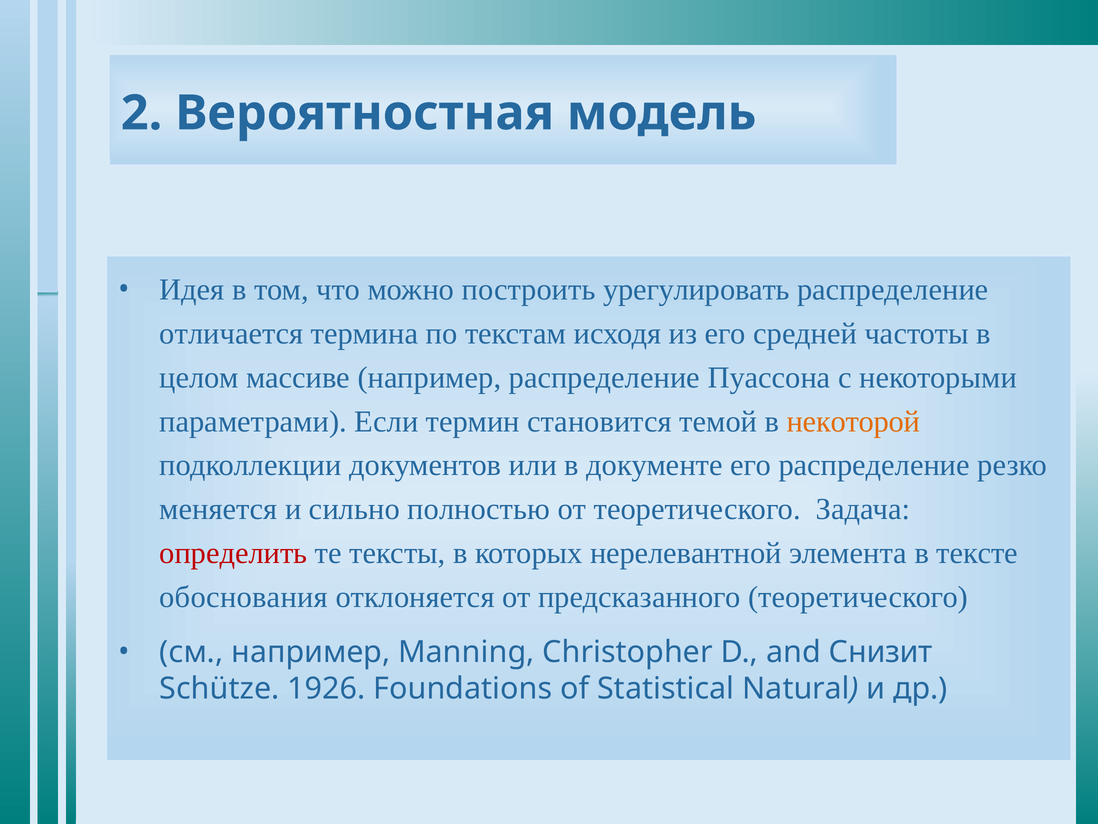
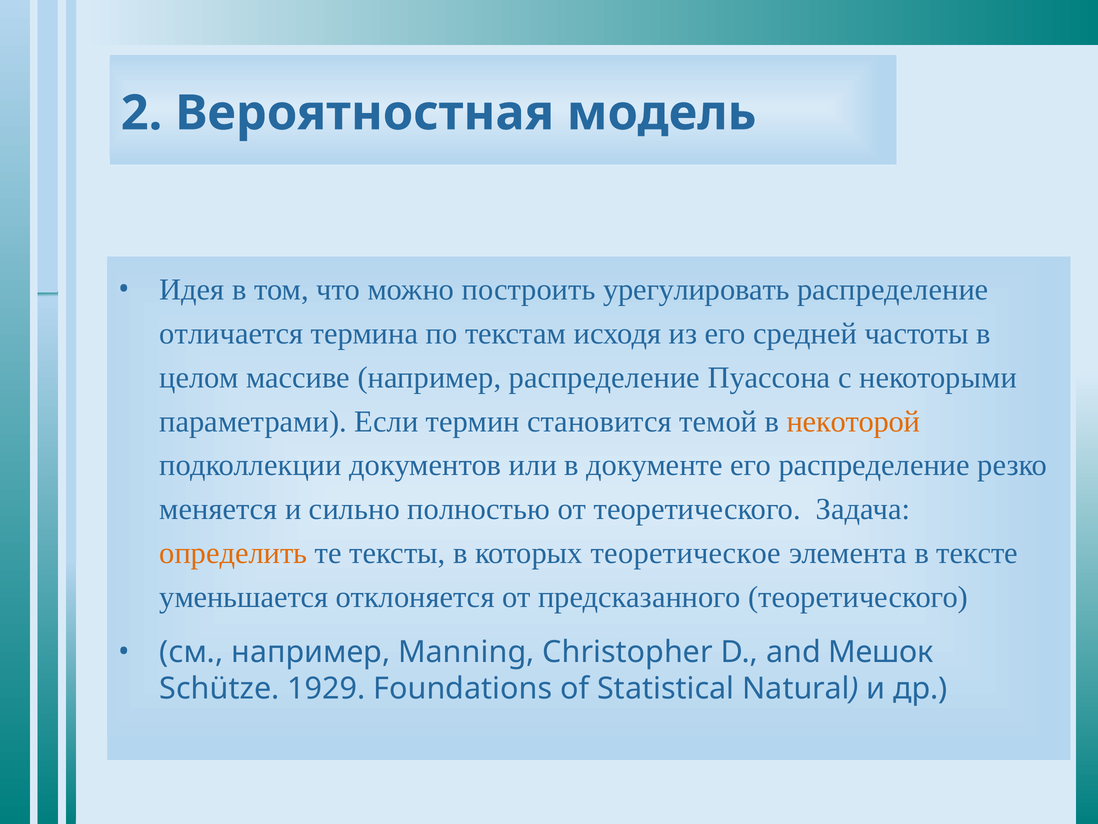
определить colour: red -> orange (233, 553)
нерелевантной: нерелевантной -> теоретическое (686, 553)
обоснования: обоснования -> уменьшается (244, 597)
Снизит: Снизит -> Мешок (881, 652)
1926: 1926 -> 1929 (326, 688)
